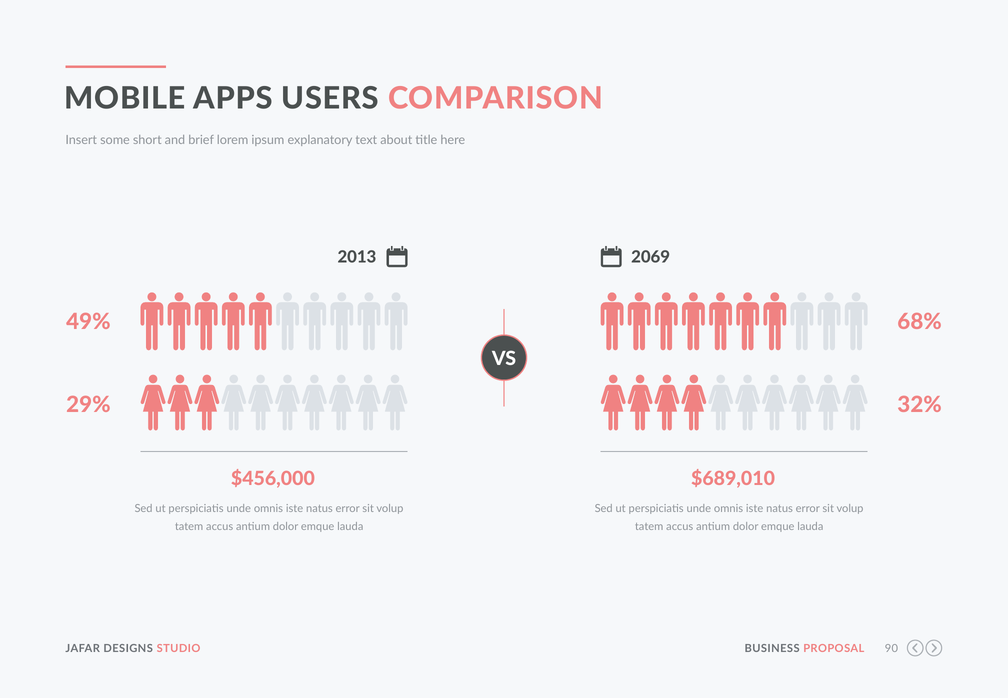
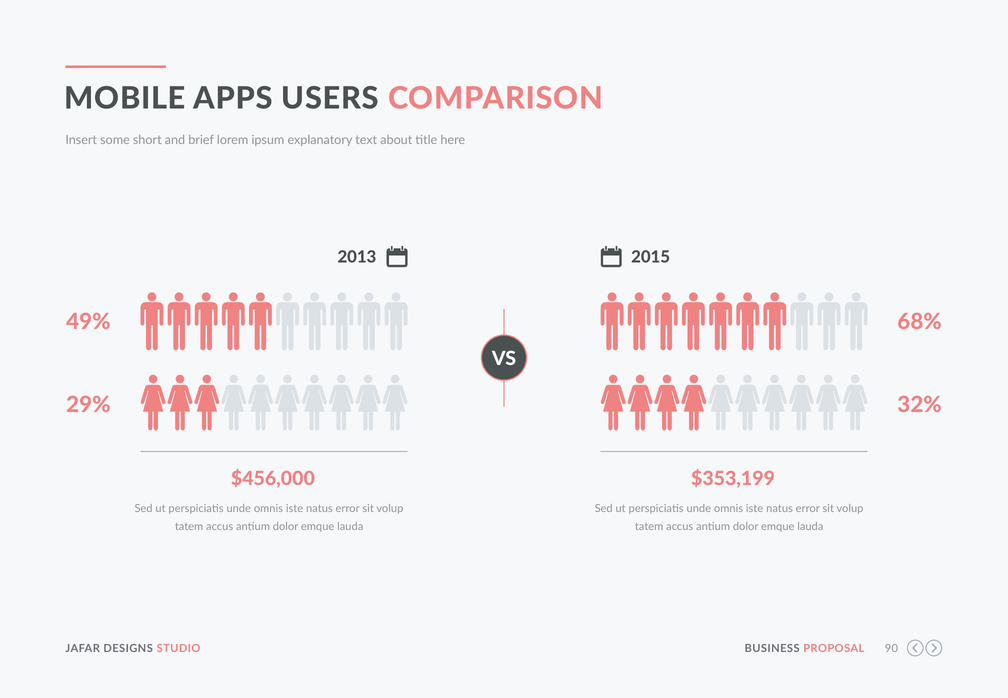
2069: 2069 -> 2015 (651, 257)
$689,010: $689,010 -> $353,199 (733, 479)
